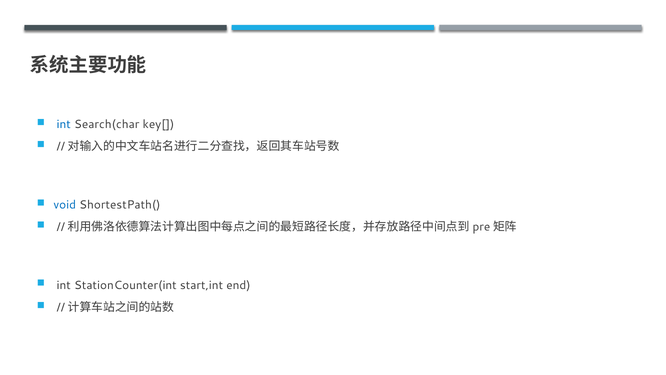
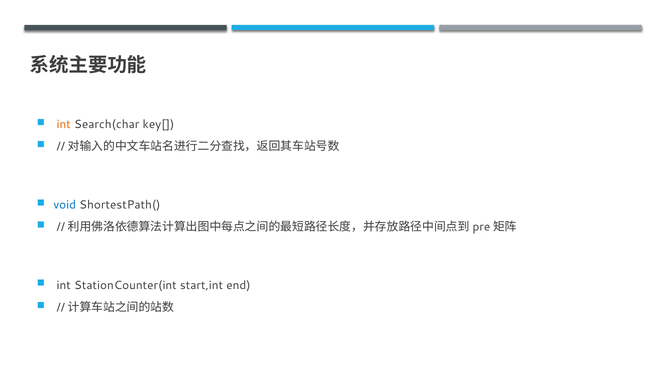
int colour: blue -> orange (64, 124)
